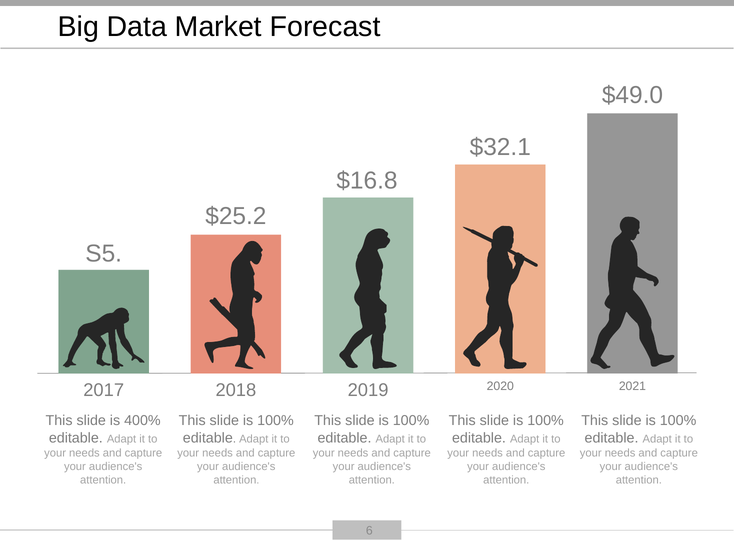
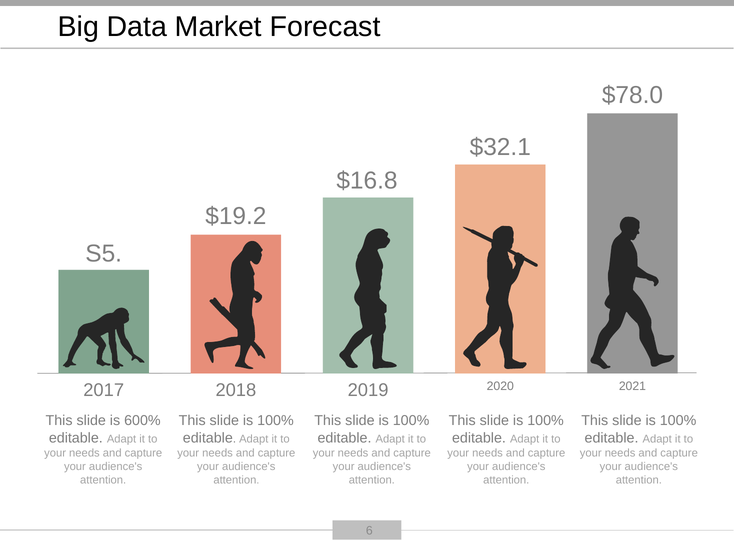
$49.0: $49.0 -> $78.0 (632, 95)
$25.2: $25.2 -> $19.2 (236, 216)
400%: 400% -> 600% (142, 420)
